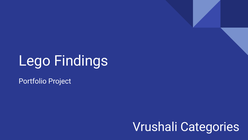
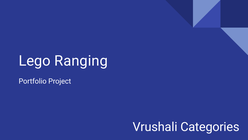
Findings: Findings -> Ranging (81, 61)
